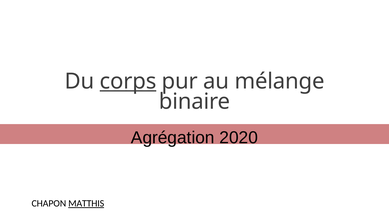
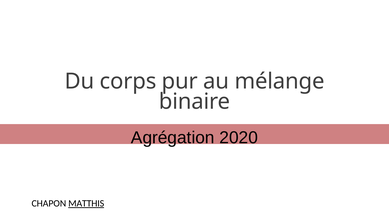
corps underline: present -> none (128, 81)
